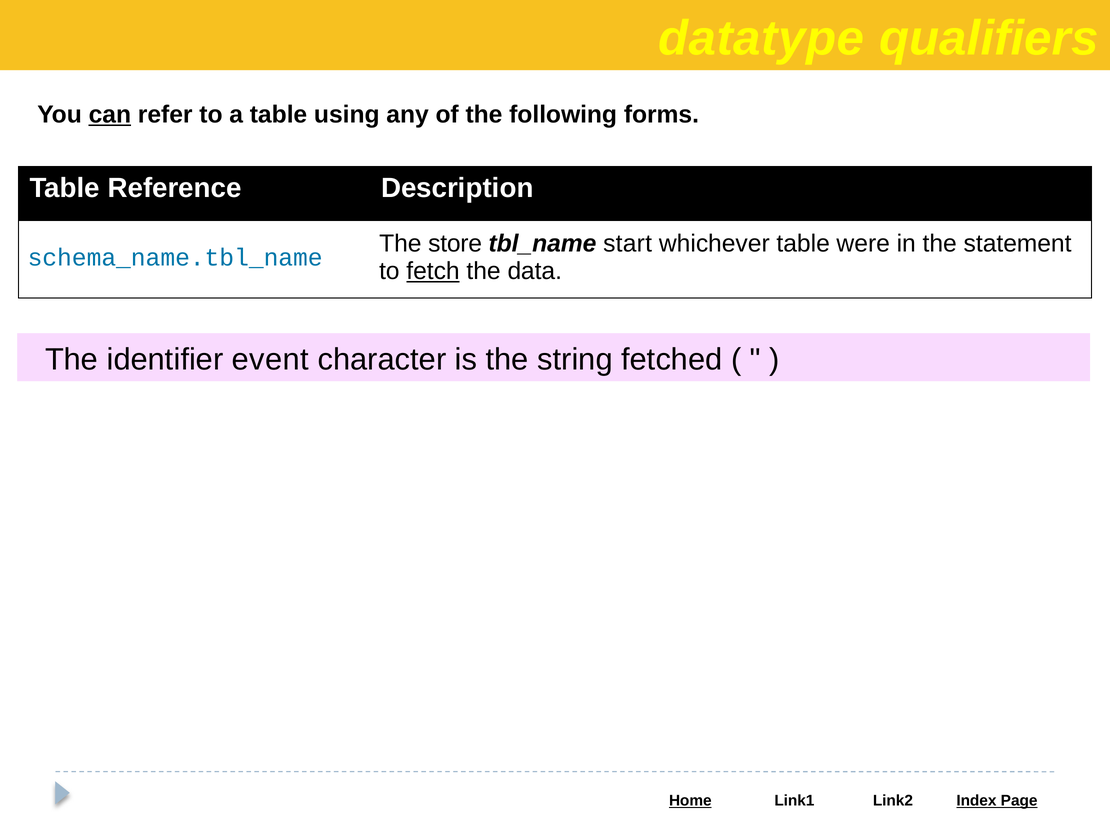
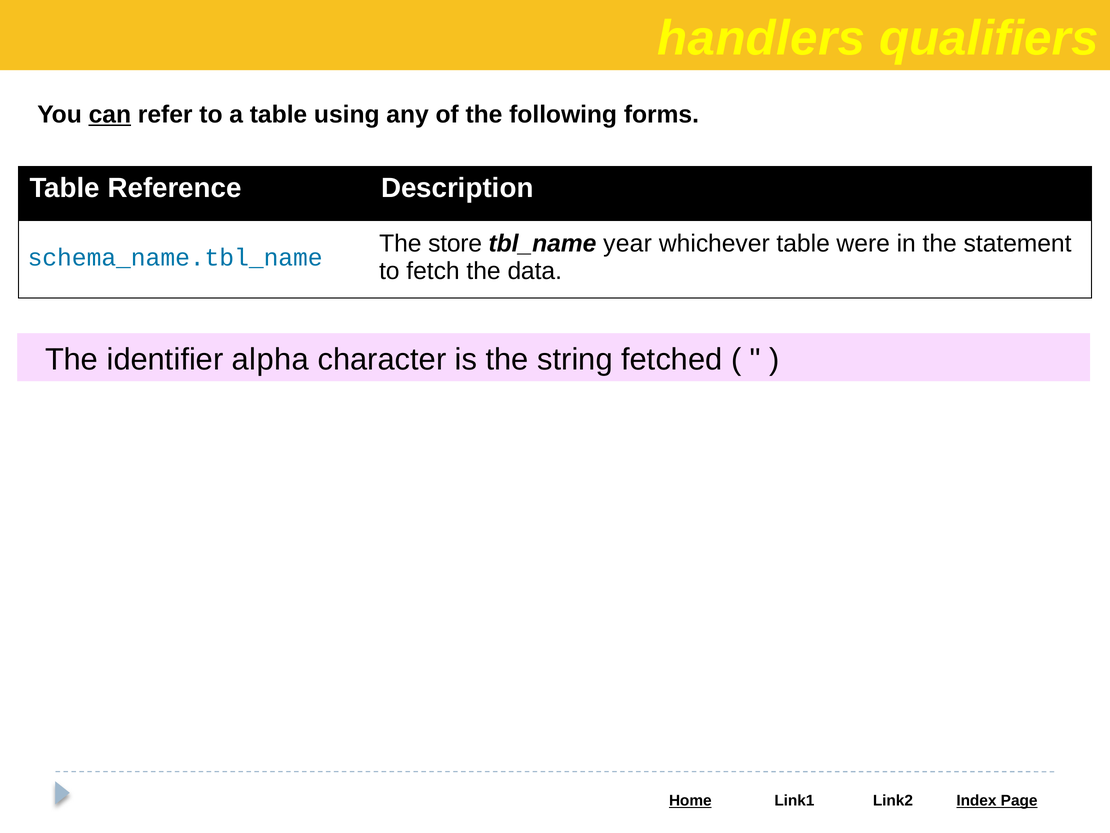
datatype: datatype -> handlers (761, 39)
start: start -> year (628, 243)
fetch underline: present -> none (433, 271)
event: event -> alpha (270, 359)
